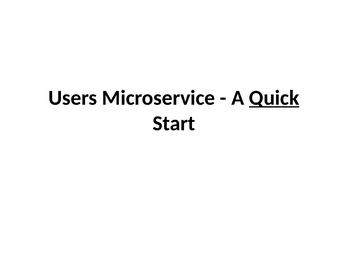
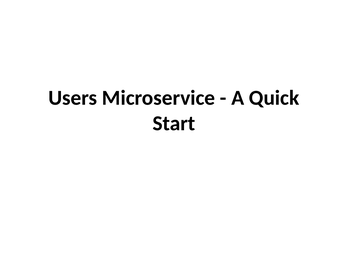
Quick underline: present -> none (274, 98)
